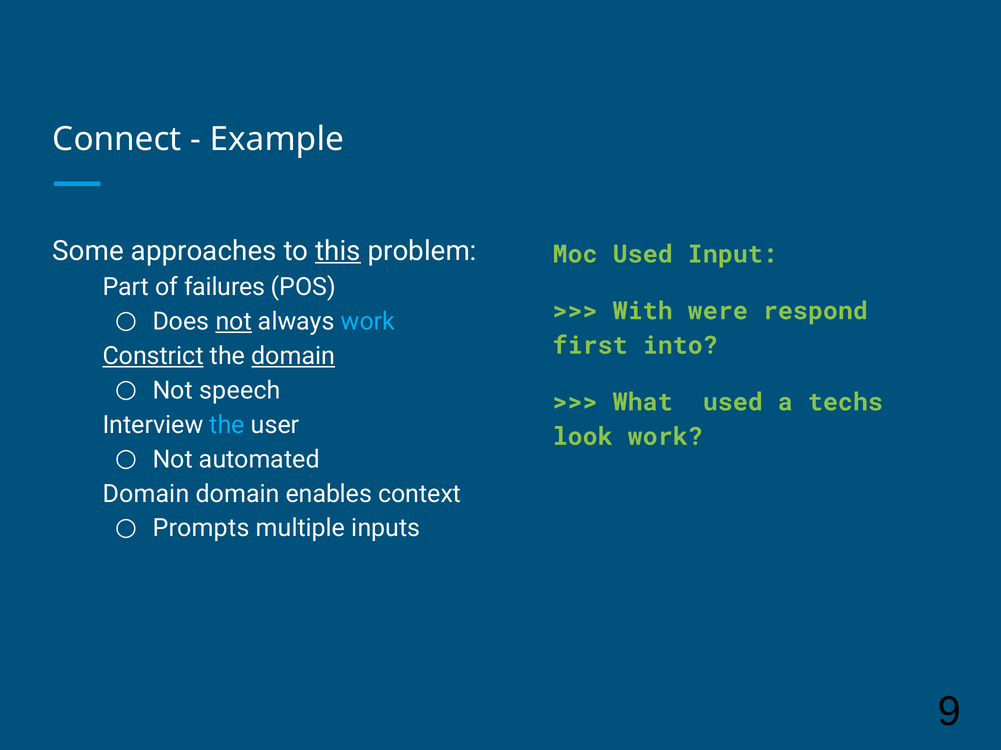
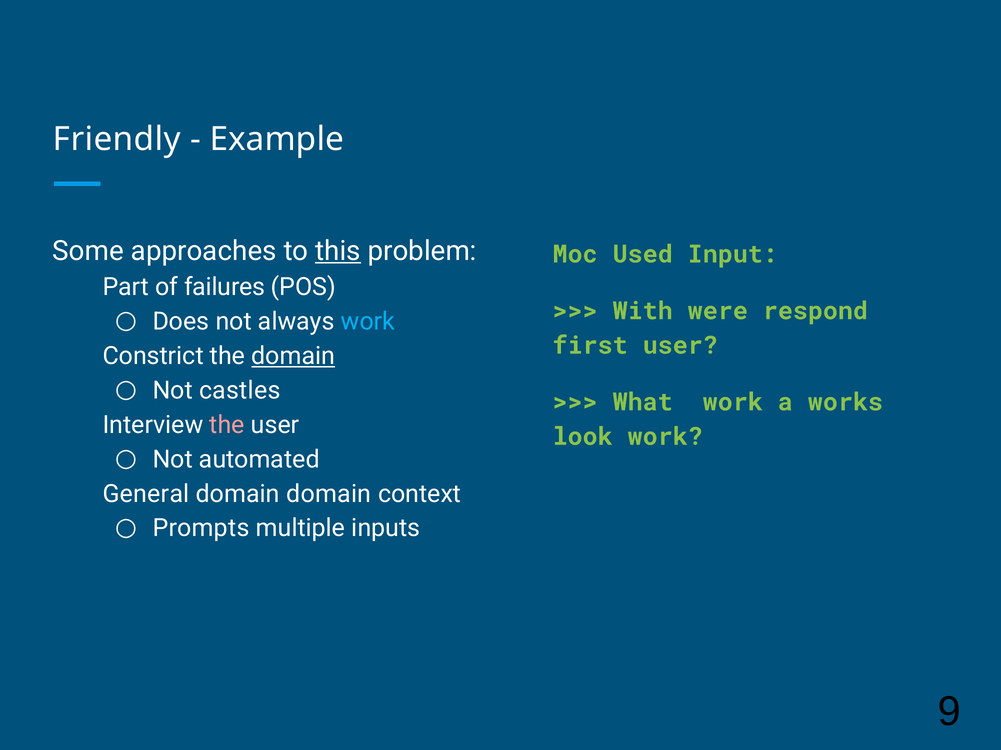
Connect: Connect -> Friendly (117, 139)
not underline: present -> none (234, 322)
first into: into -> user (680, 346)
Constrict underline: present -> none (153, 356)
speech: speech -> castles (240, 391)
What used: used -> work (733, 403)
techs: techs -> works (845, 403)
the colour: light blue -> pink (227, 425)
Domain: Domain -> General (146, 494)
domain enables: enables -> domain (329, 494)
